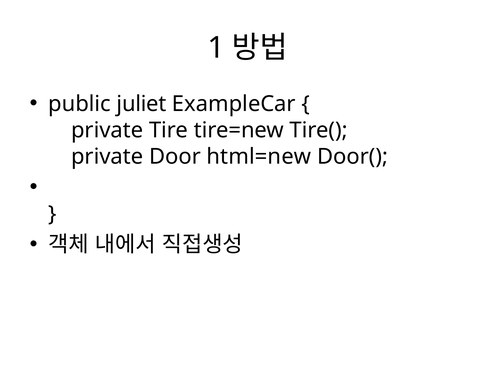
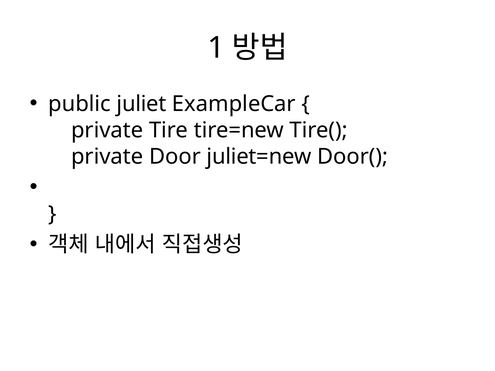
html=new: html=new -> juliet=new (259, 157)
